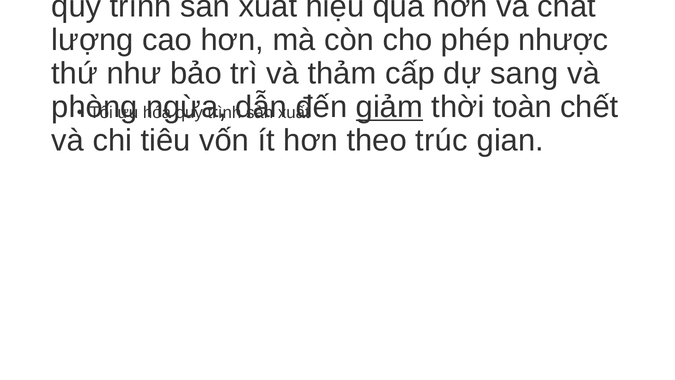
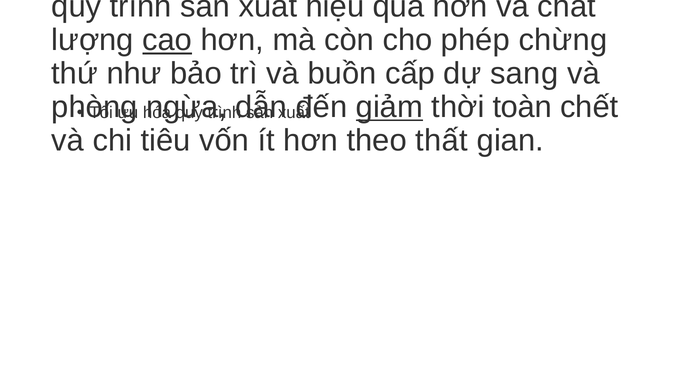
cao underline: none -> present (167, 40)
nhược: nhược -> chừng (563, 40)
thảm: thảm -> buồn (342, 73)
trúc: trúc -> thất (442, 140)
